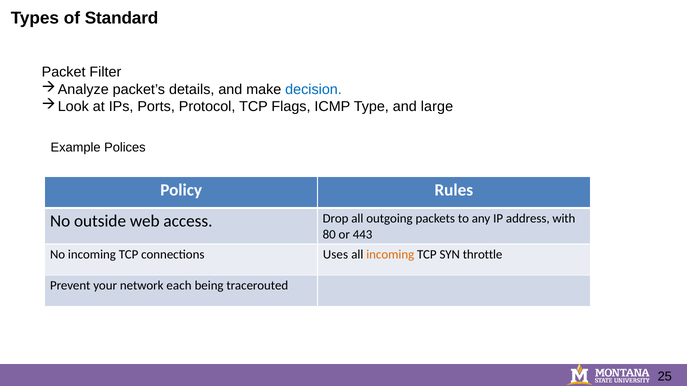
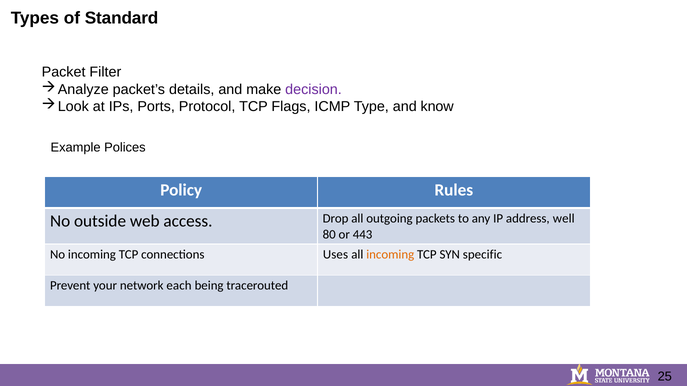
decision colour: blue -> purple (314, 89)
large: large -> know (437, 107)
with: with -> well (564, 219)
throttle: throttle -> specific (482, 255)
